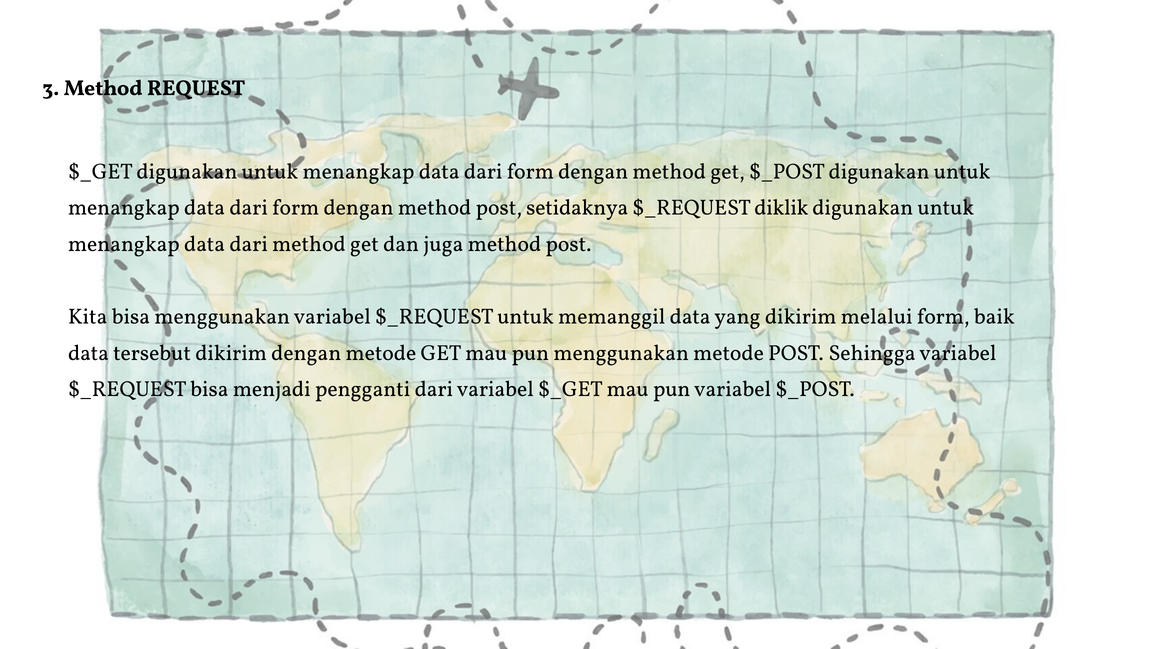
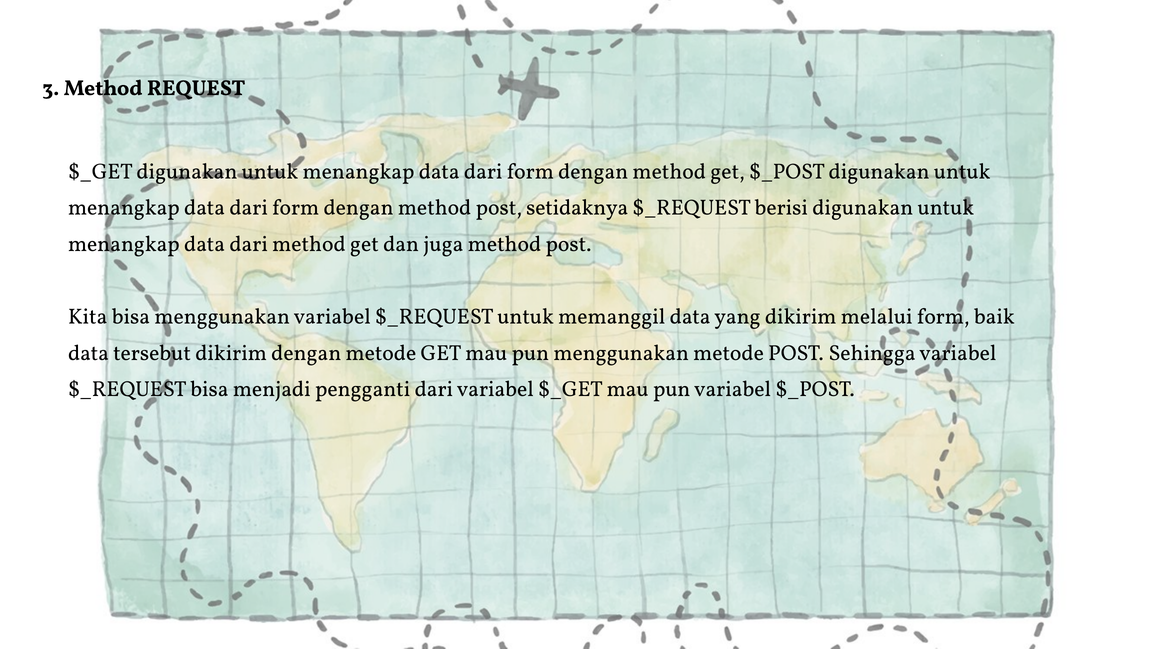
diklik: diklik -> berisi (781, 208)
